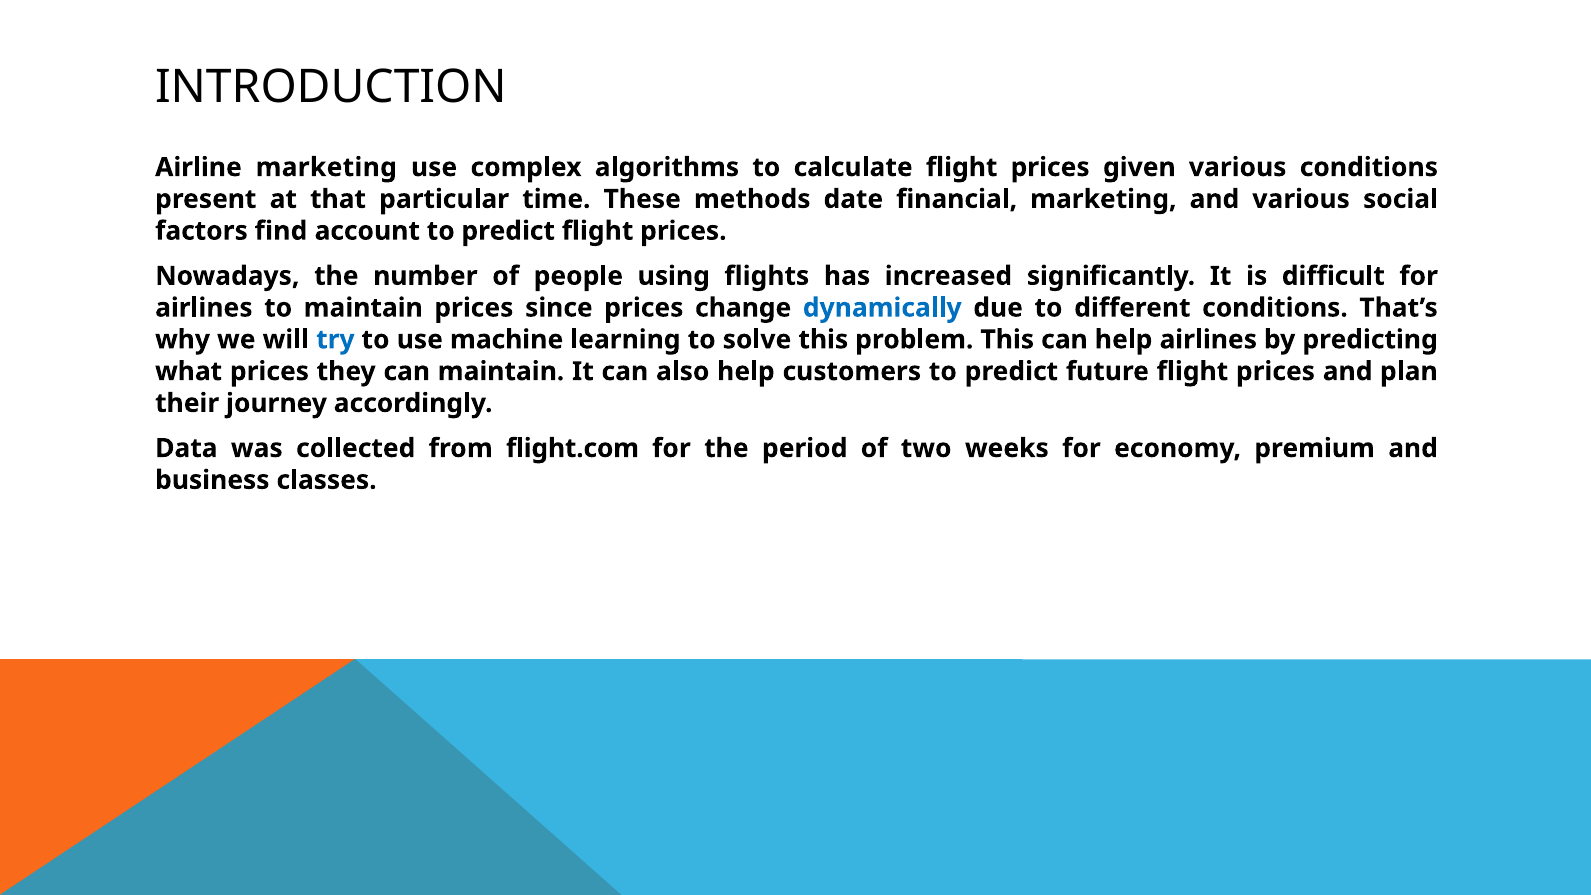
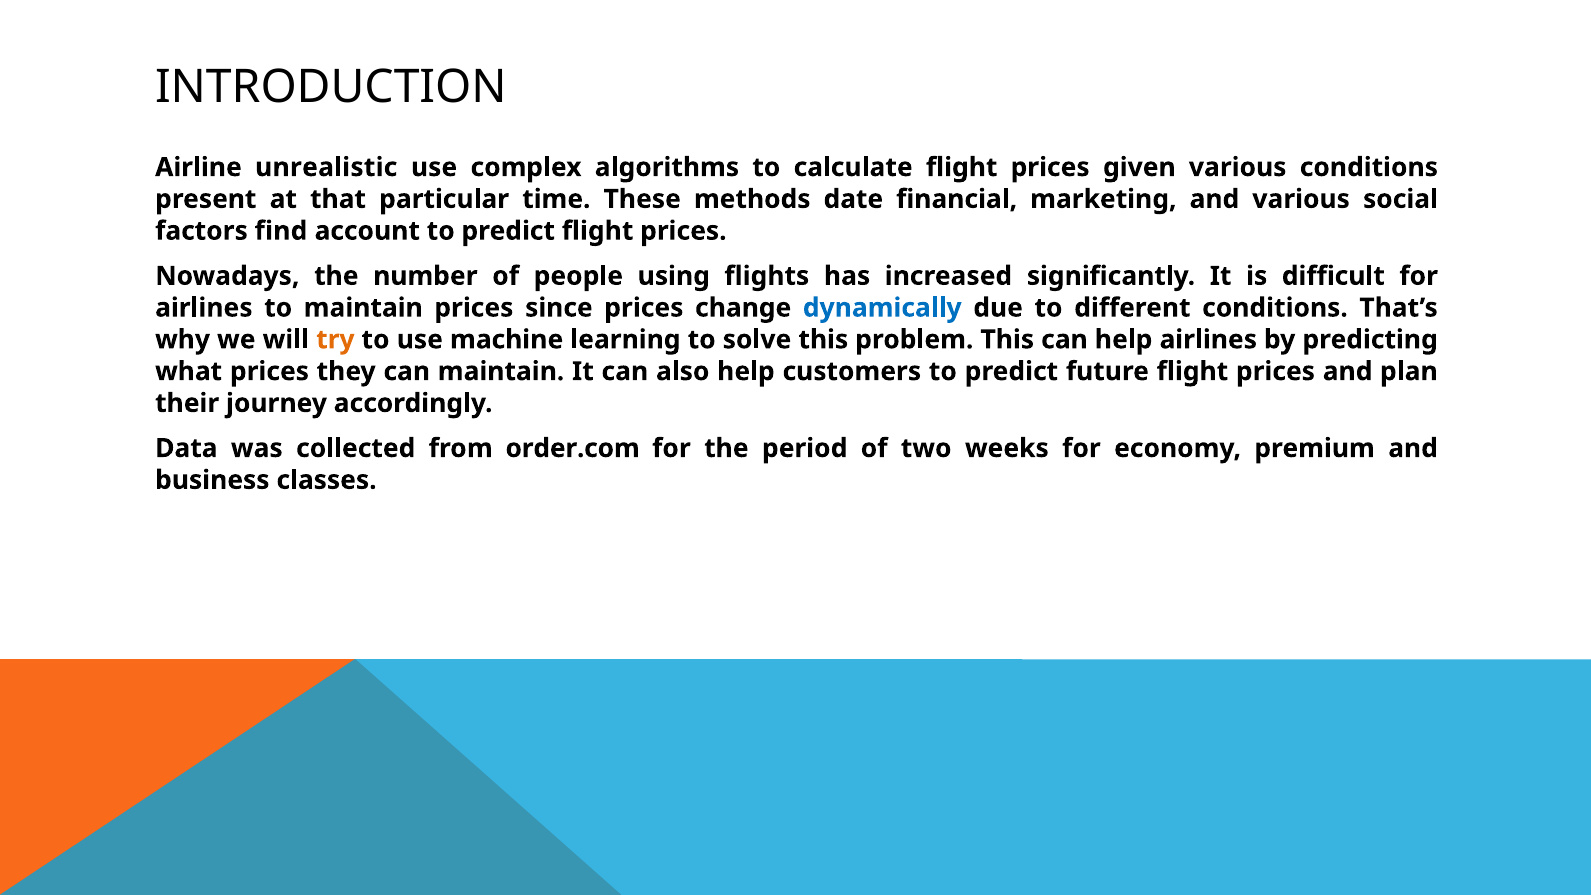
Airline marketing: marketing -> unrealistic (326, 167)
try colour: blue -> orange (335, 340)
flight.com: flight.com -> order.com (573, 448)
